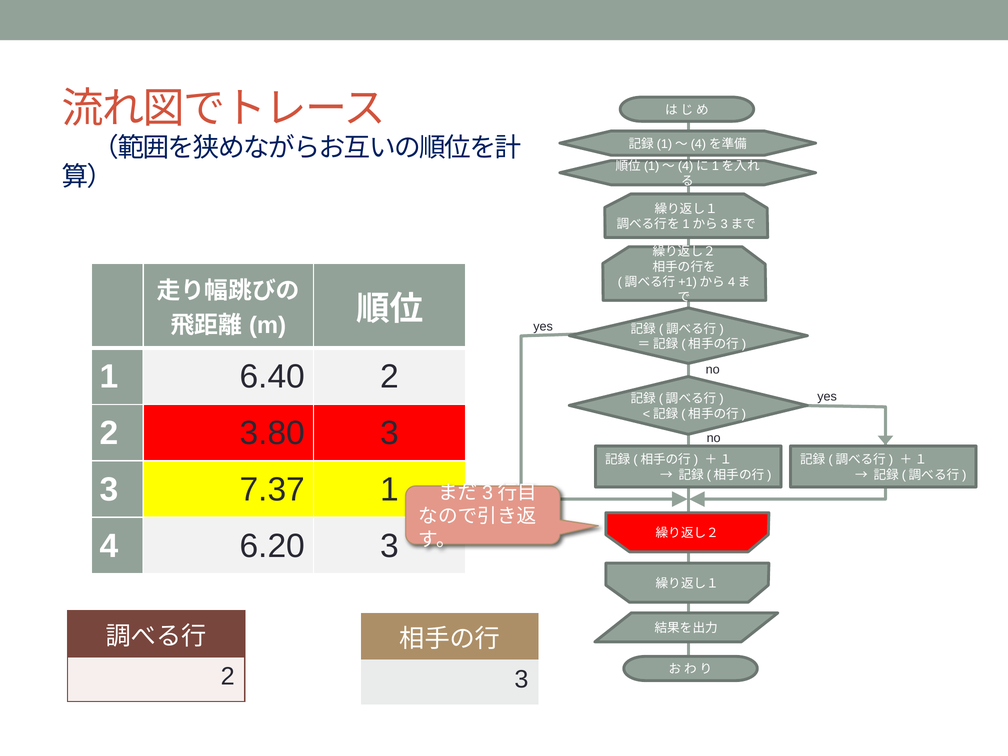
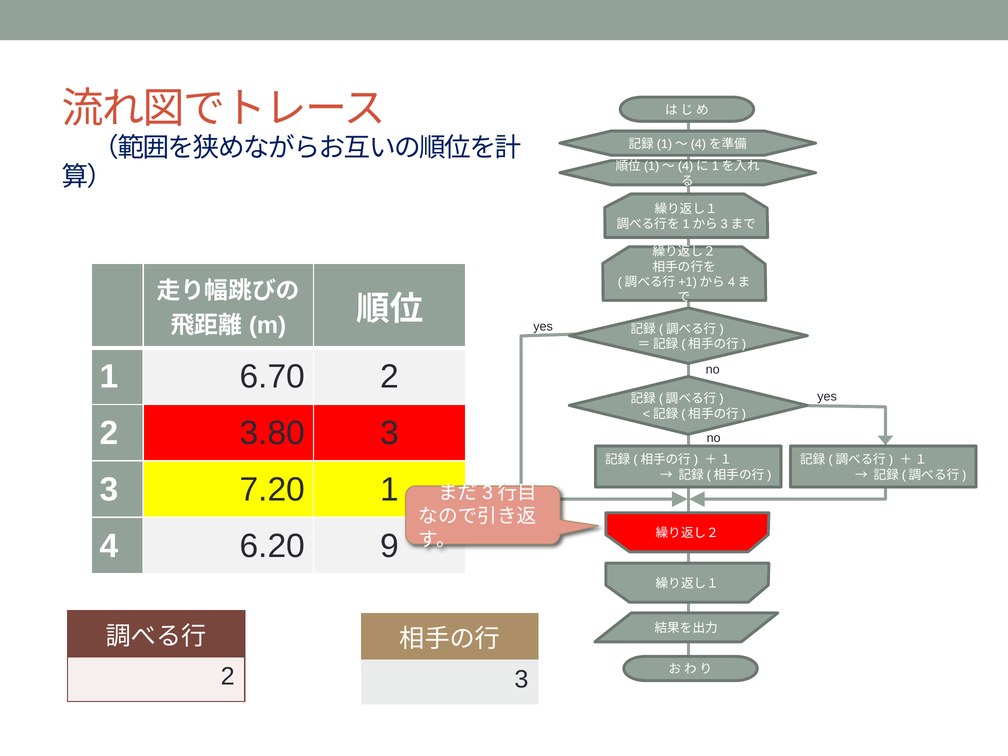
6.40: 6.40 -> 6.70 (272, 377)
7.37: 7.37 -> 7.20 (272, 490)
6.20 3: 3 -> 9 (390, 546)
